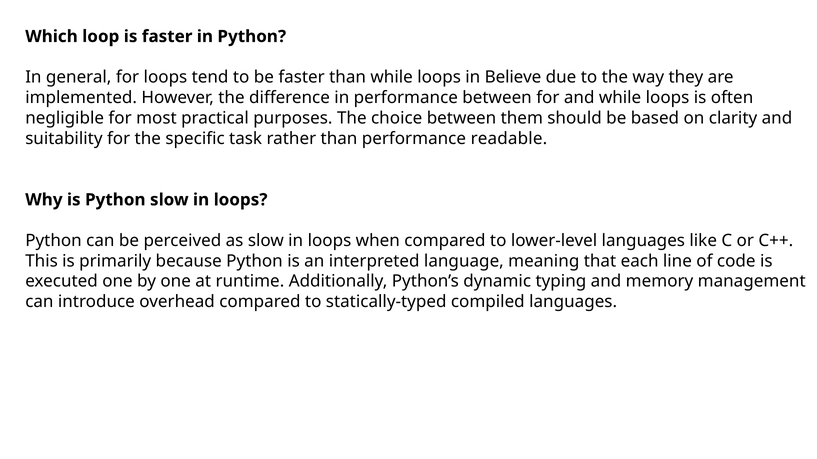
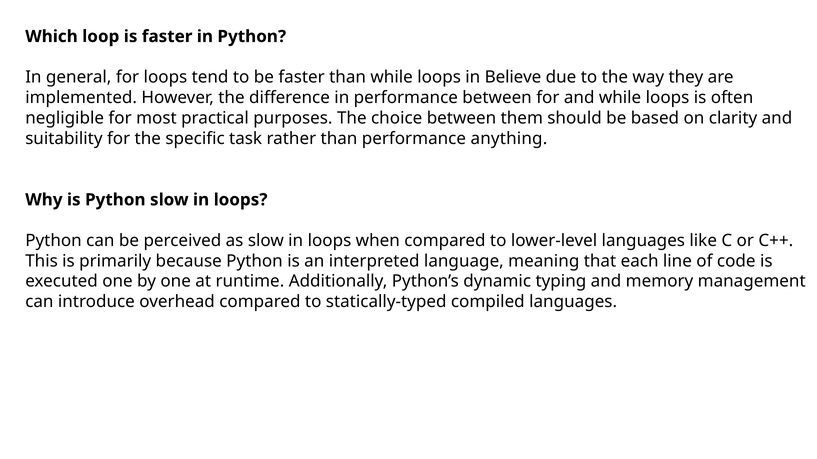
readable: readable -> anything (509, 139)
